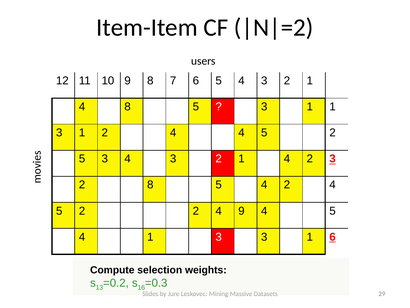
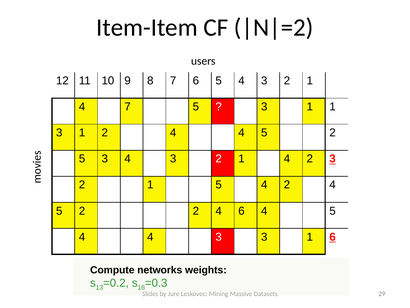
4 8: 8 -> 7 (128, 107)
8: 8 -> 1 (150, 185)
4 9: 9 -> 6 (241, 211)
1: 1 -> 4 (150, 237)
selection: selection -> networks (160, 270)
